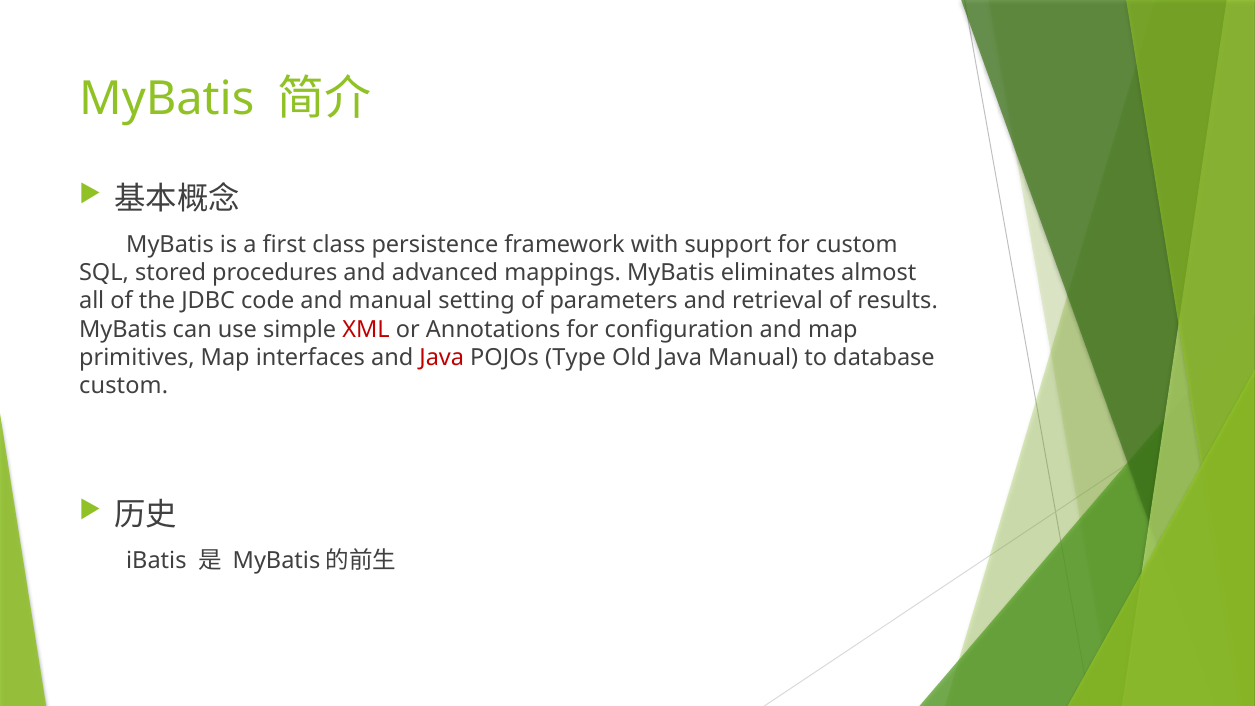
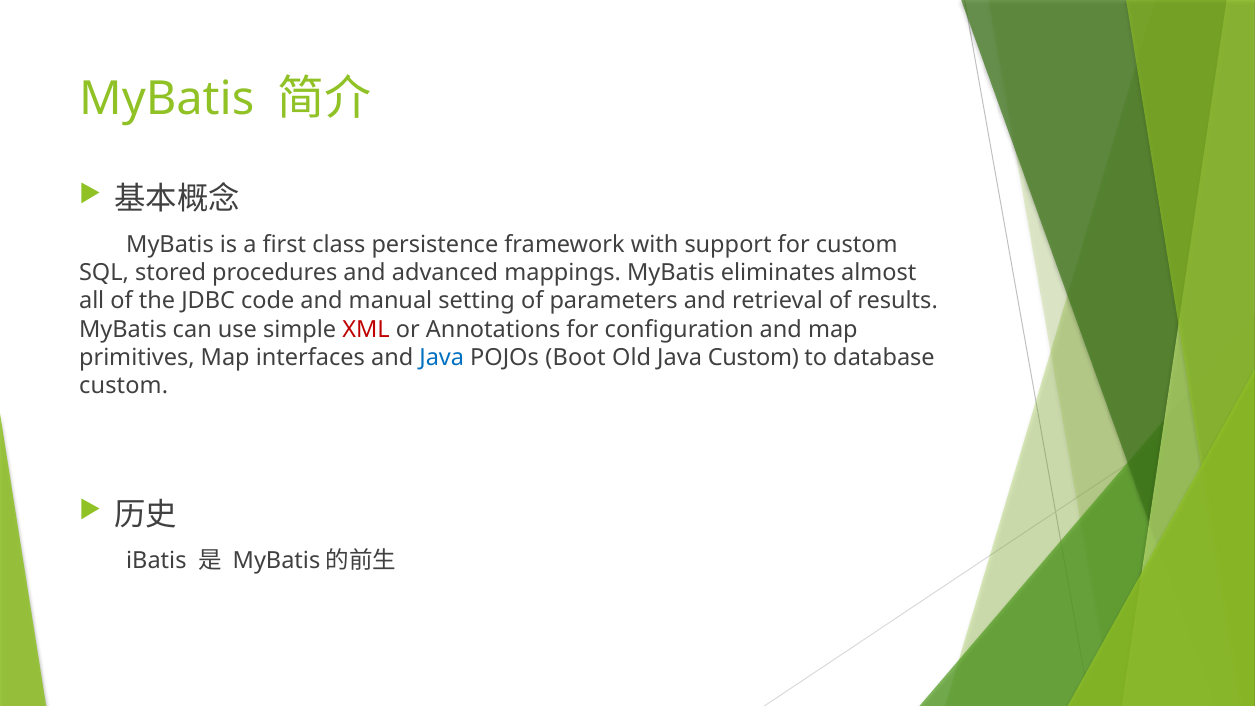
Java colour: red -> blue (442, 358)
Type: Type -> Boot (575, 358)
Java Manual: Manual -> Custom (753, 358)
